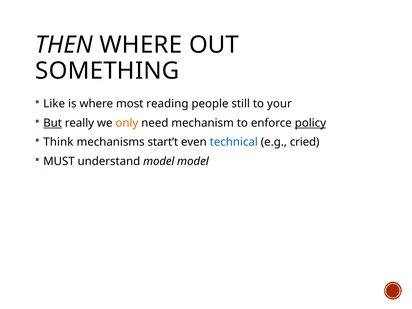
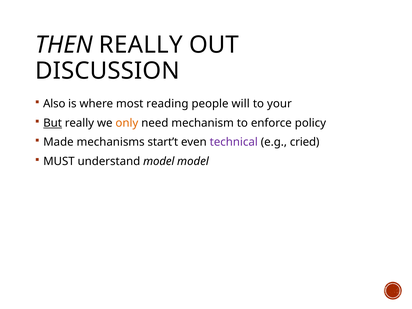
THEN WHERE: WHERE -> REALLY (141, 45)
SOMETHING: SOMETHING -> DISCUSSION (107, 71)
Like: Like -> Also (54, 104)
still: still -> will (241, 104)
policy underline: present -> none (310, 123)
Think: Think -> Made (58, 142)
technical colour: blue -> purple (234, 142)
